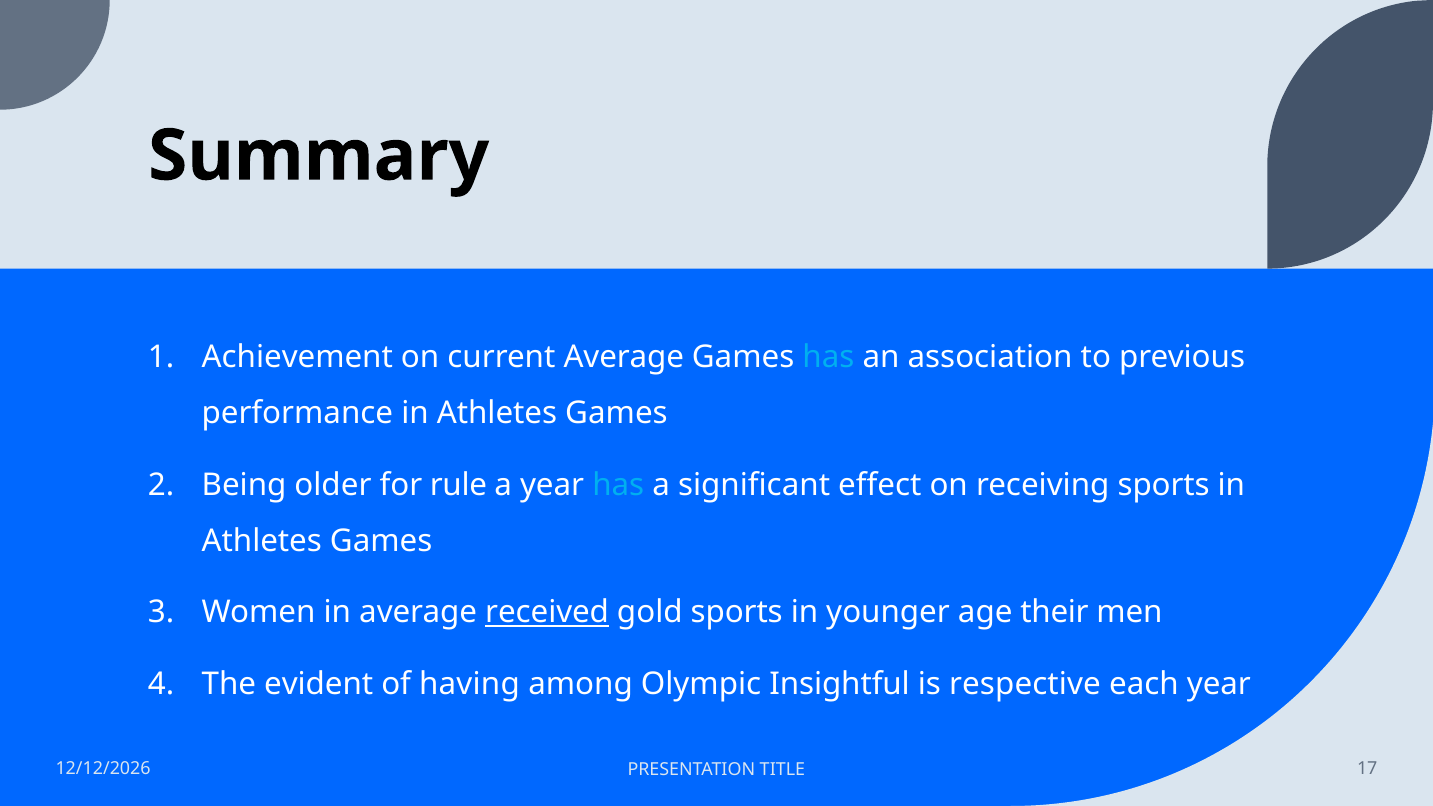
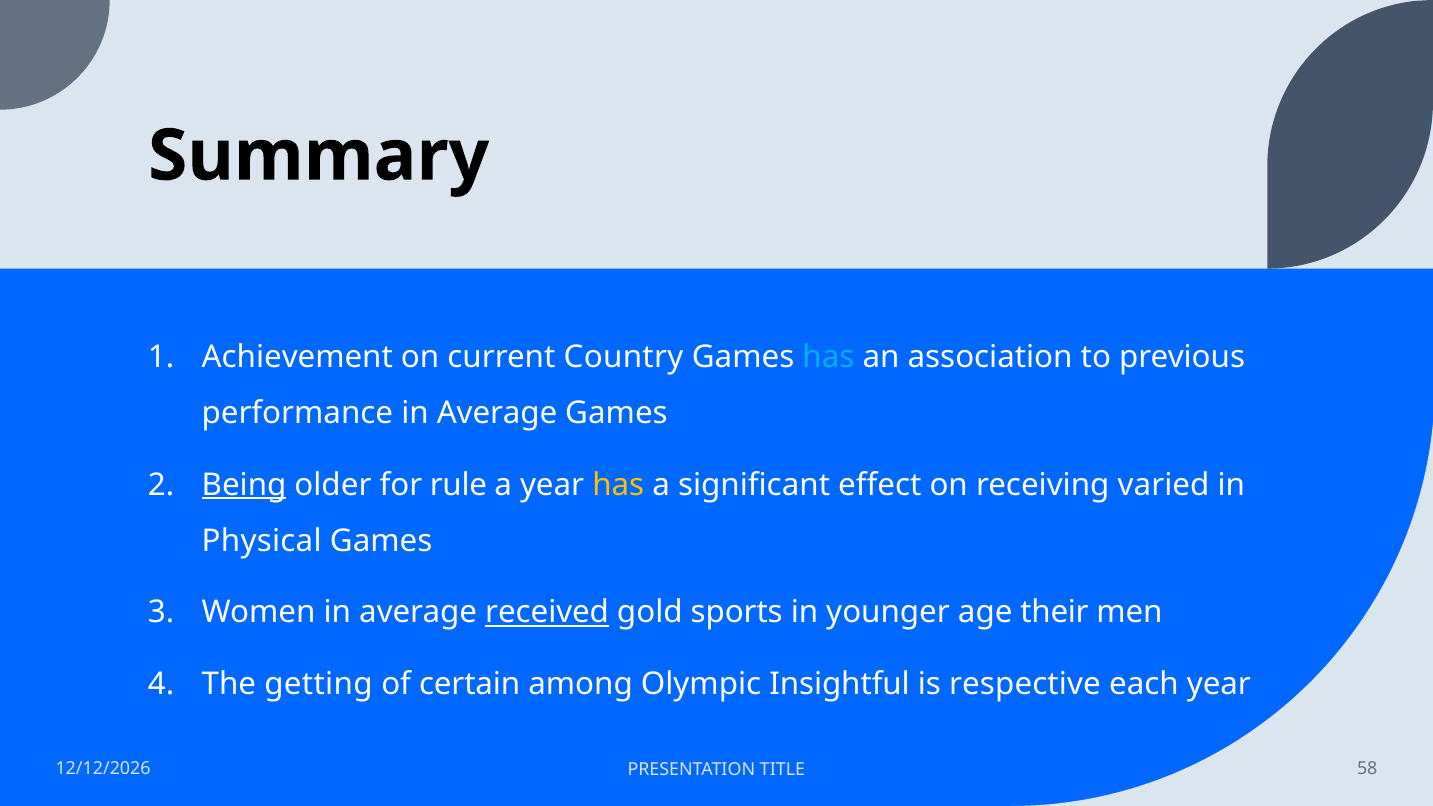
current Average: Average -> Country (624, 357)
performance in Athletes: Athletes -> Average (497, 413)
Being underline: none -> present (244, 485)
has colour: light blue -> yellow (618, 485)
receiving sports: sports -> varied (1164, 485)
Athletes: Athletes -> Physical (262, 541)
evident: evident -> getting (318, 684)
having: having -> certain (470, 684)
17: 17 -> 58 (1367, 768)
